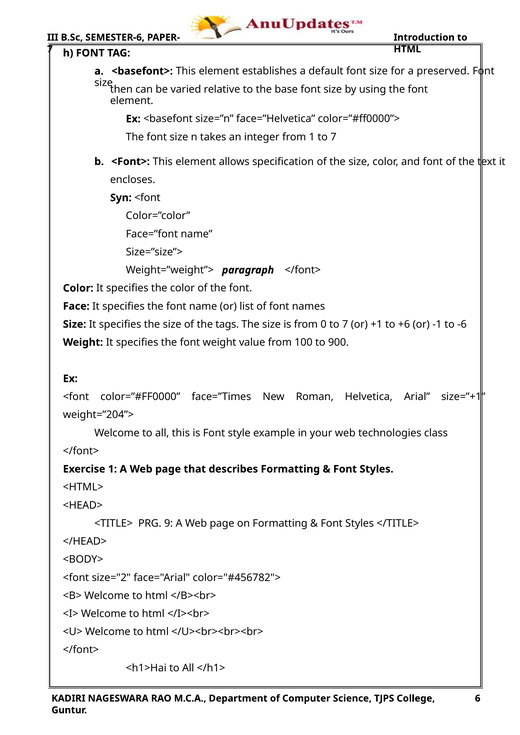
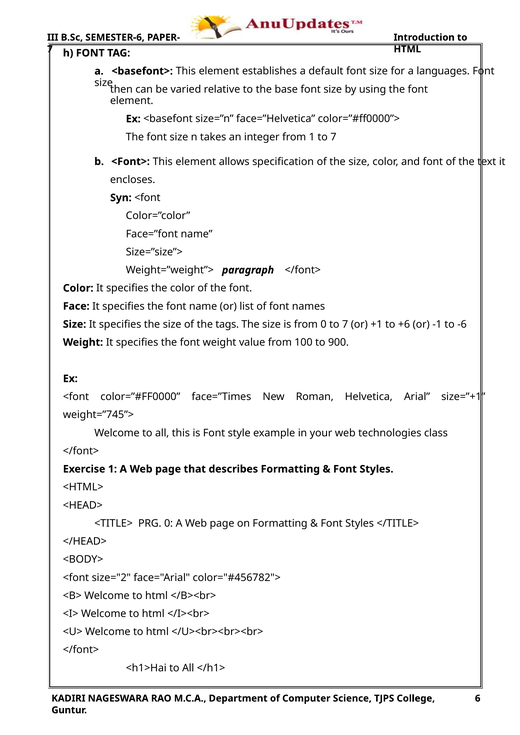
preserved: preserved -> languages (443, 71)
weight=”204”>: weight=”204”> -> weight=”745”> (98, 415)
PRG 9: 9 -> 0 (169, 523)
